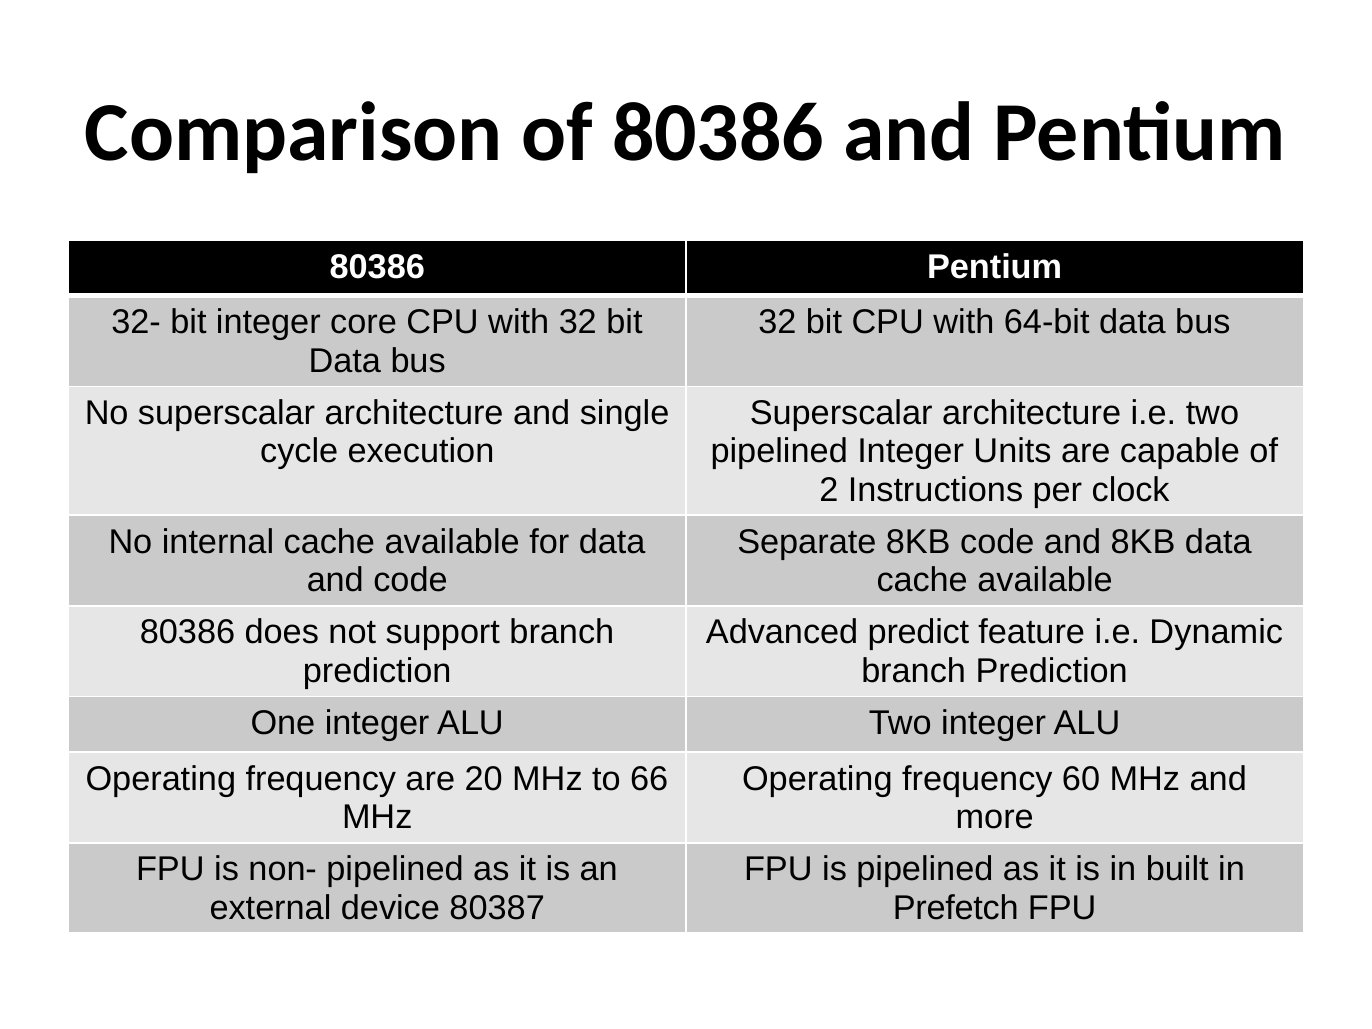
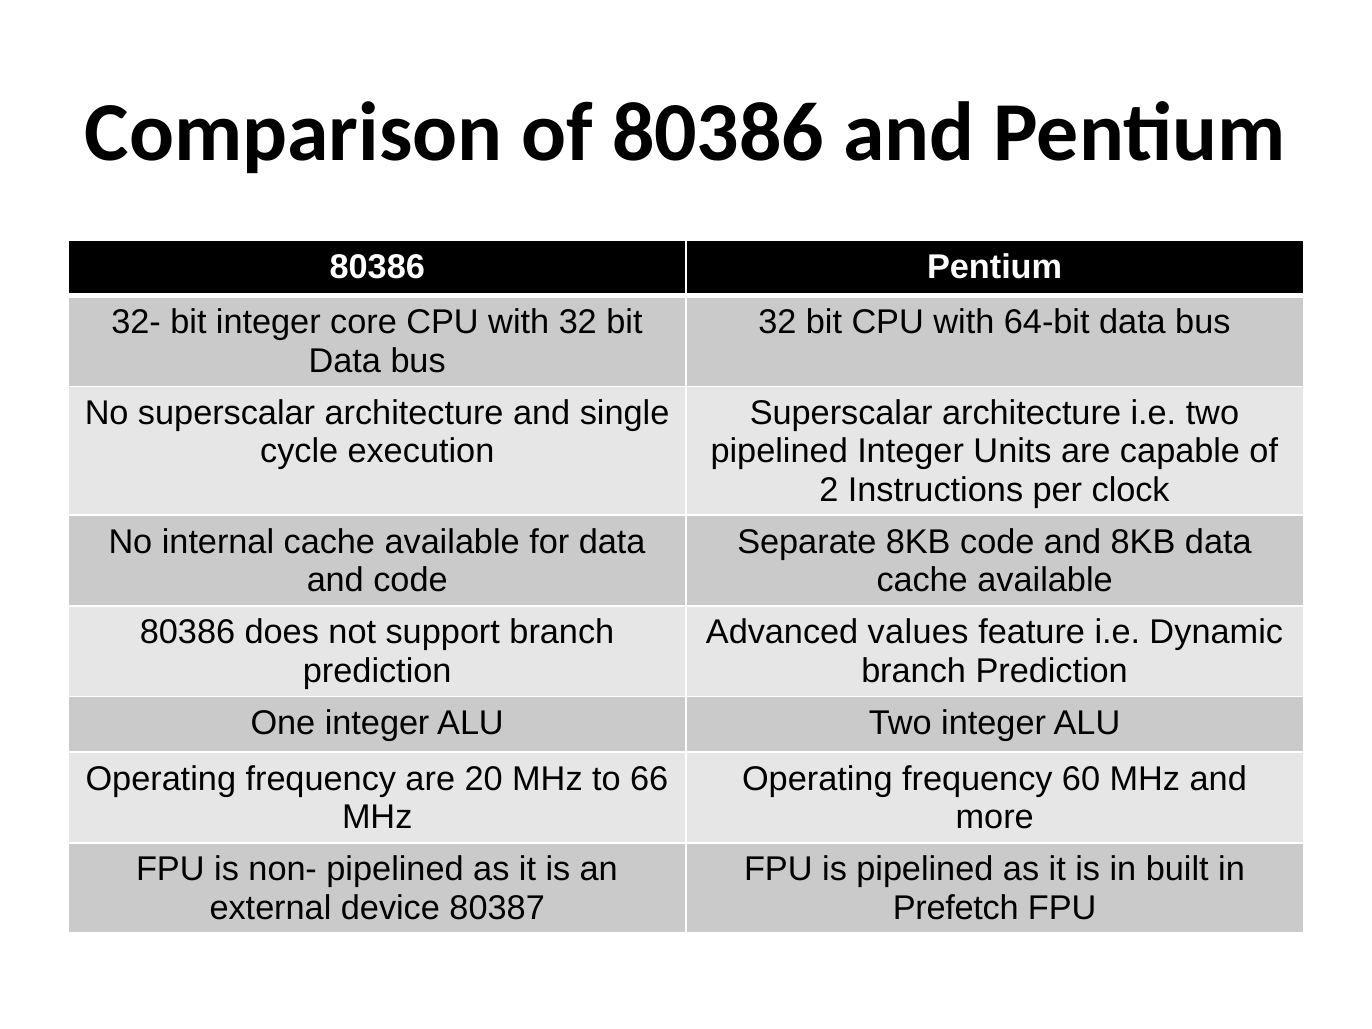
predict: predict -> values (918, 633)
